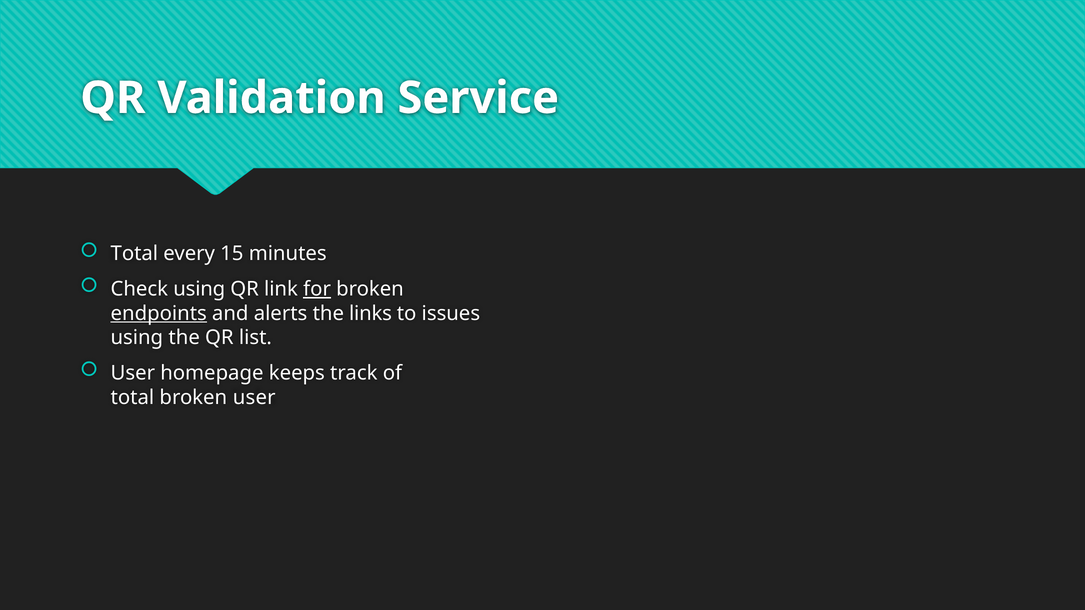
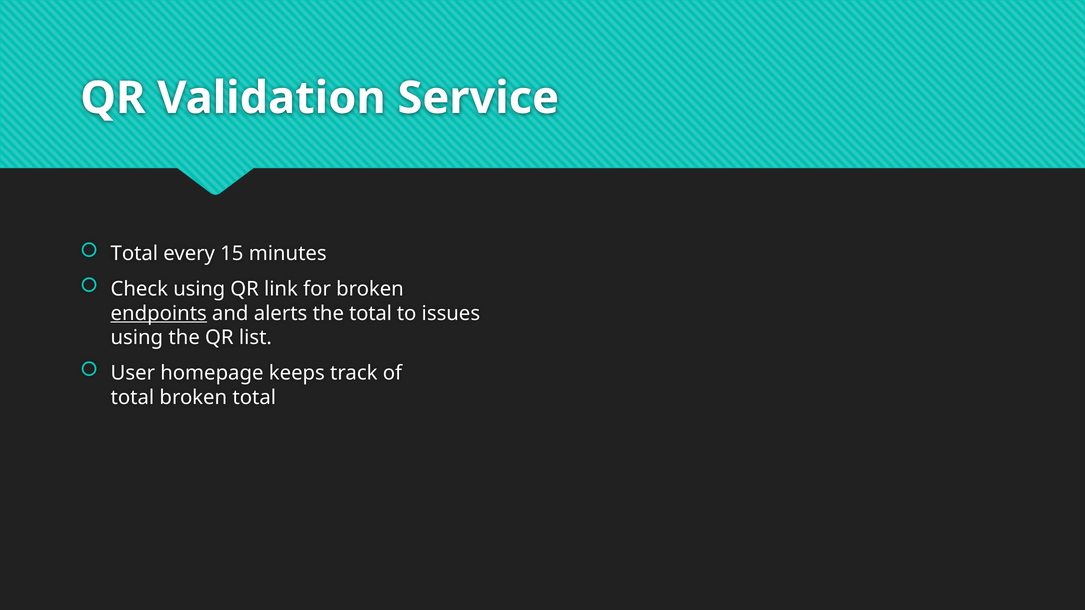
for underline: present -> none (317, 289)
the links: links -> total (371, 313)
broken user: user -> total (254, 398)
